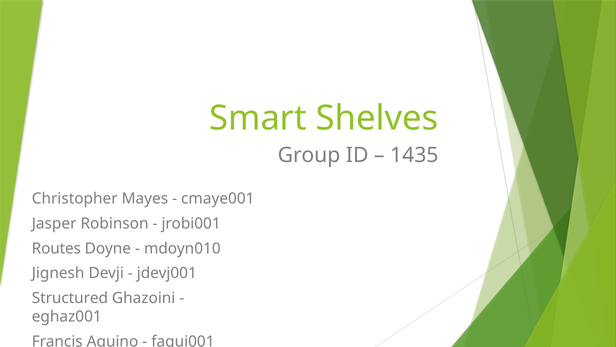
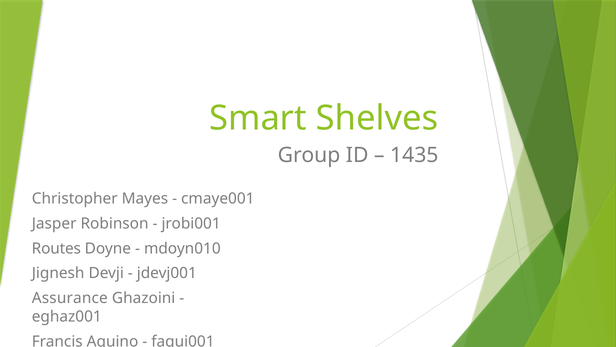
Structured: Structured -> Assurance (70, 298)
